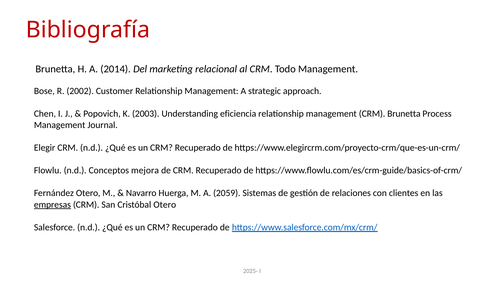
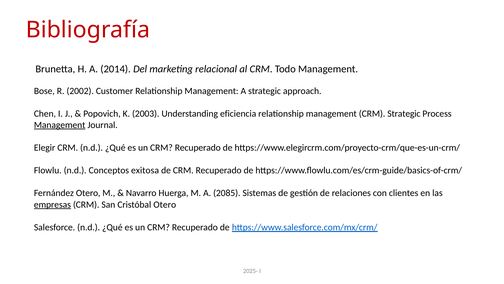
CRM Brunetta: Brunetta -> Strategic (404, 113)
Management underline: none -> present (60, 125)
mejora: mejora -> exitosa (145, 170)
2059: 2059 -> 2085 (227, 193)
